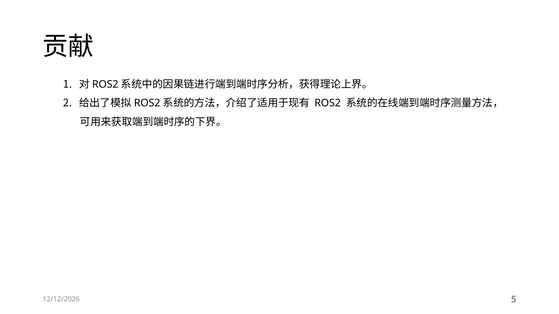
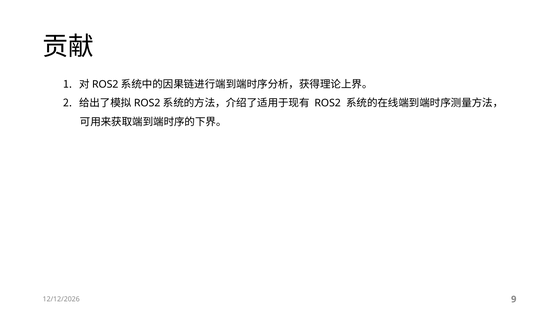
5: 5 -> 9 (514, 300)
